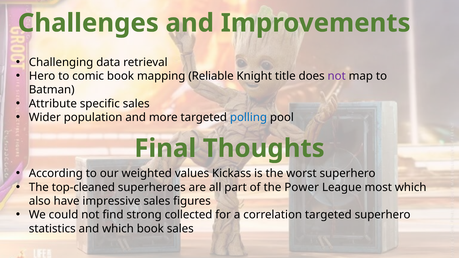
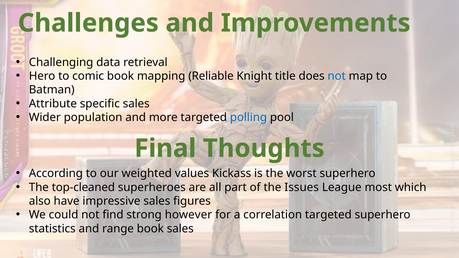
not colour: purple -> blue (337, 76)
Power: Power -> Issues (302, 187)
collected: collected -> however (188, 215)
and which: which -> range (118, 229)
